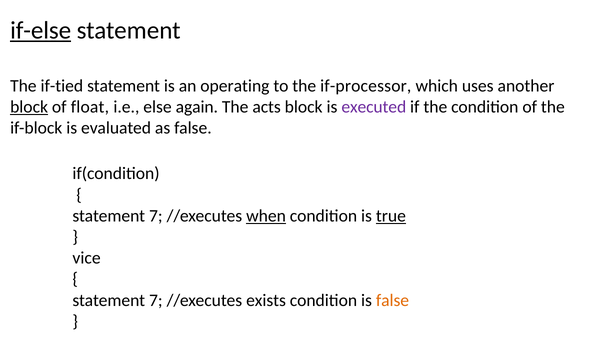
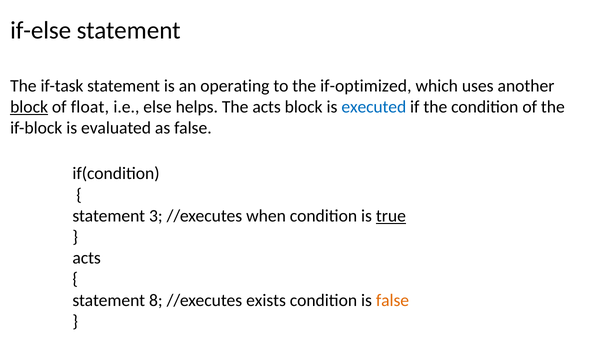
if-else underline: present -> none (41, 31)
if-tied: if-tied -> if-task (62, 86)
if-processor: if-processor -> if-optimized (366, 86)
again: again -> helps (197, 107)
executed colour: purple -> blue (374, 107)
7: 7 -> 3 (156, 216)
when underline: present -> none (266, 216)
vice: vice -> acts (87, 258)
7: 7 -> 8 (156, 300)
